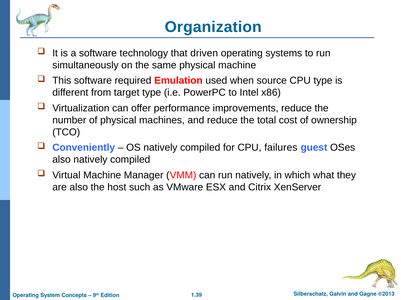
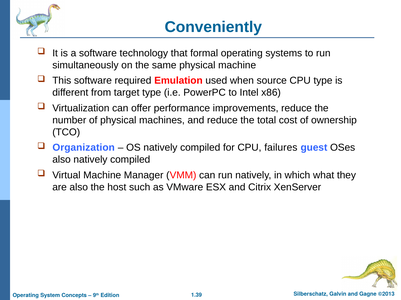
Organization: Organization -> Conveniently (213, 27)
driven: driven -> formal (204, 53)
Conveniently: Conveniently -> Organization (84, 148)
